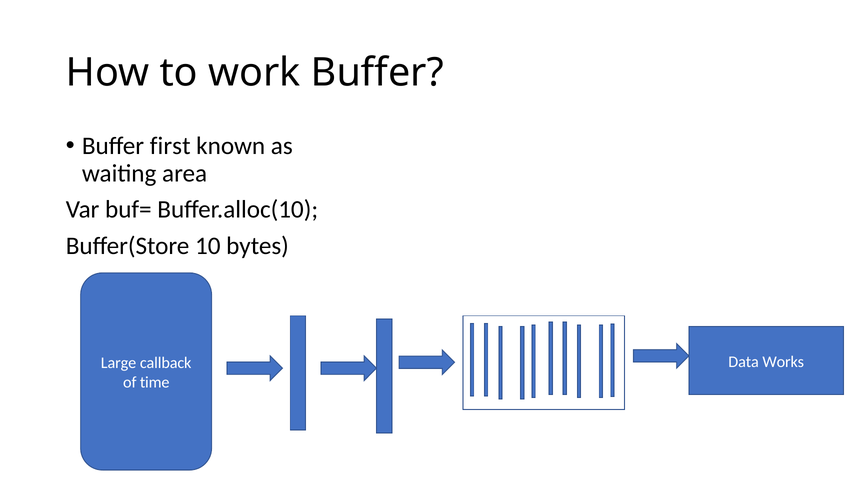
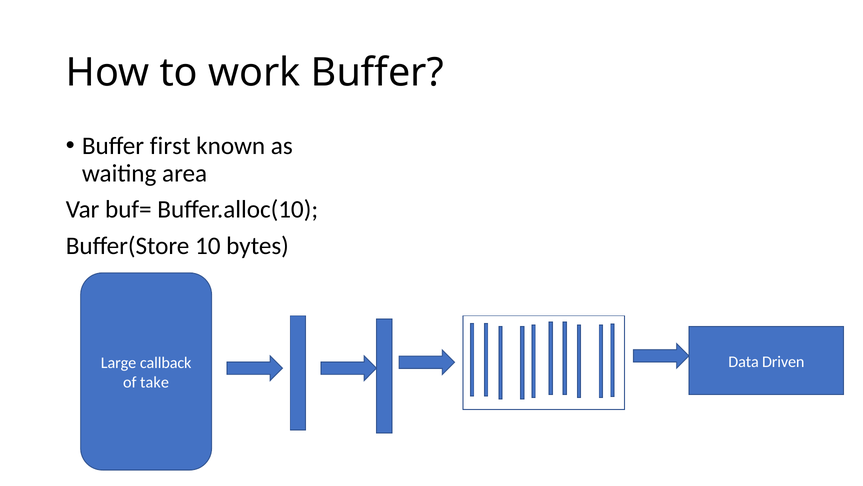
Works: Works -> Driven (783, 361)
time: time -> take (155, 382)
